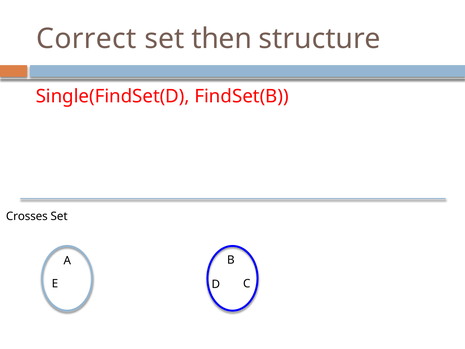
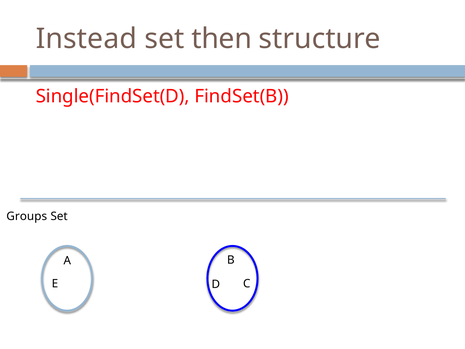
Correct: Correct -> Instead (86, 39)
Crosses: Crosses -> Groups (27, 216)
